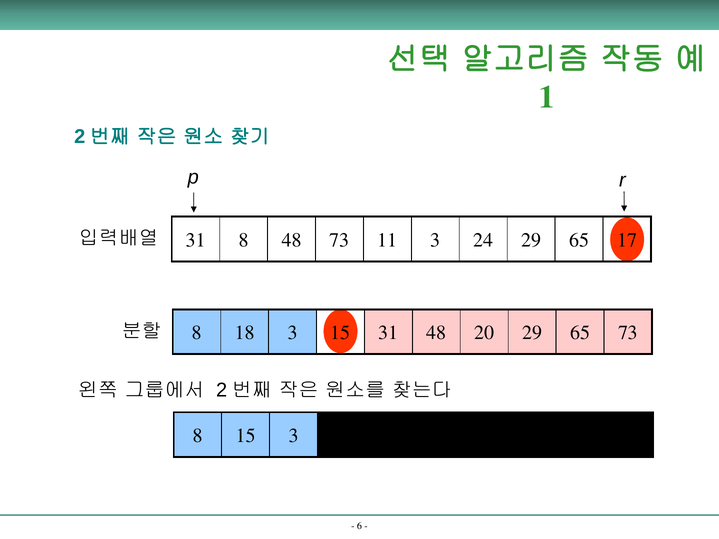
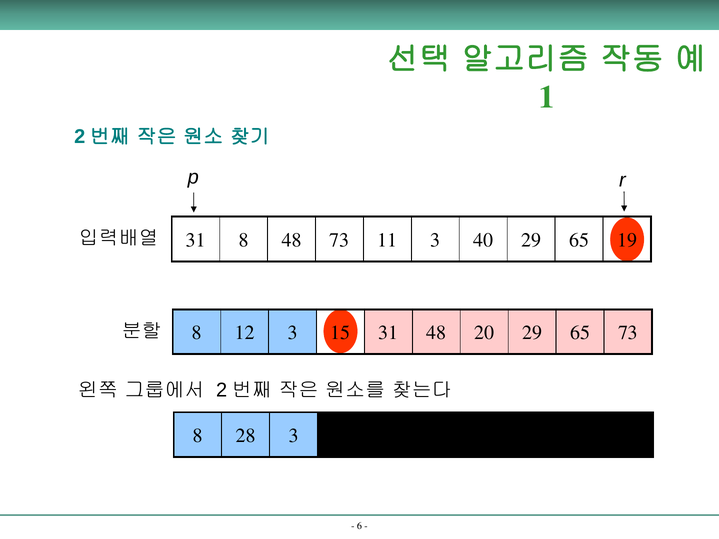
24: 24 -> 40 (483, 240)
17: 17 -> 19 (627, 240)
18: 18 -> 12 (245, 333)
8 15: 15 -> 28 (246, 436)
